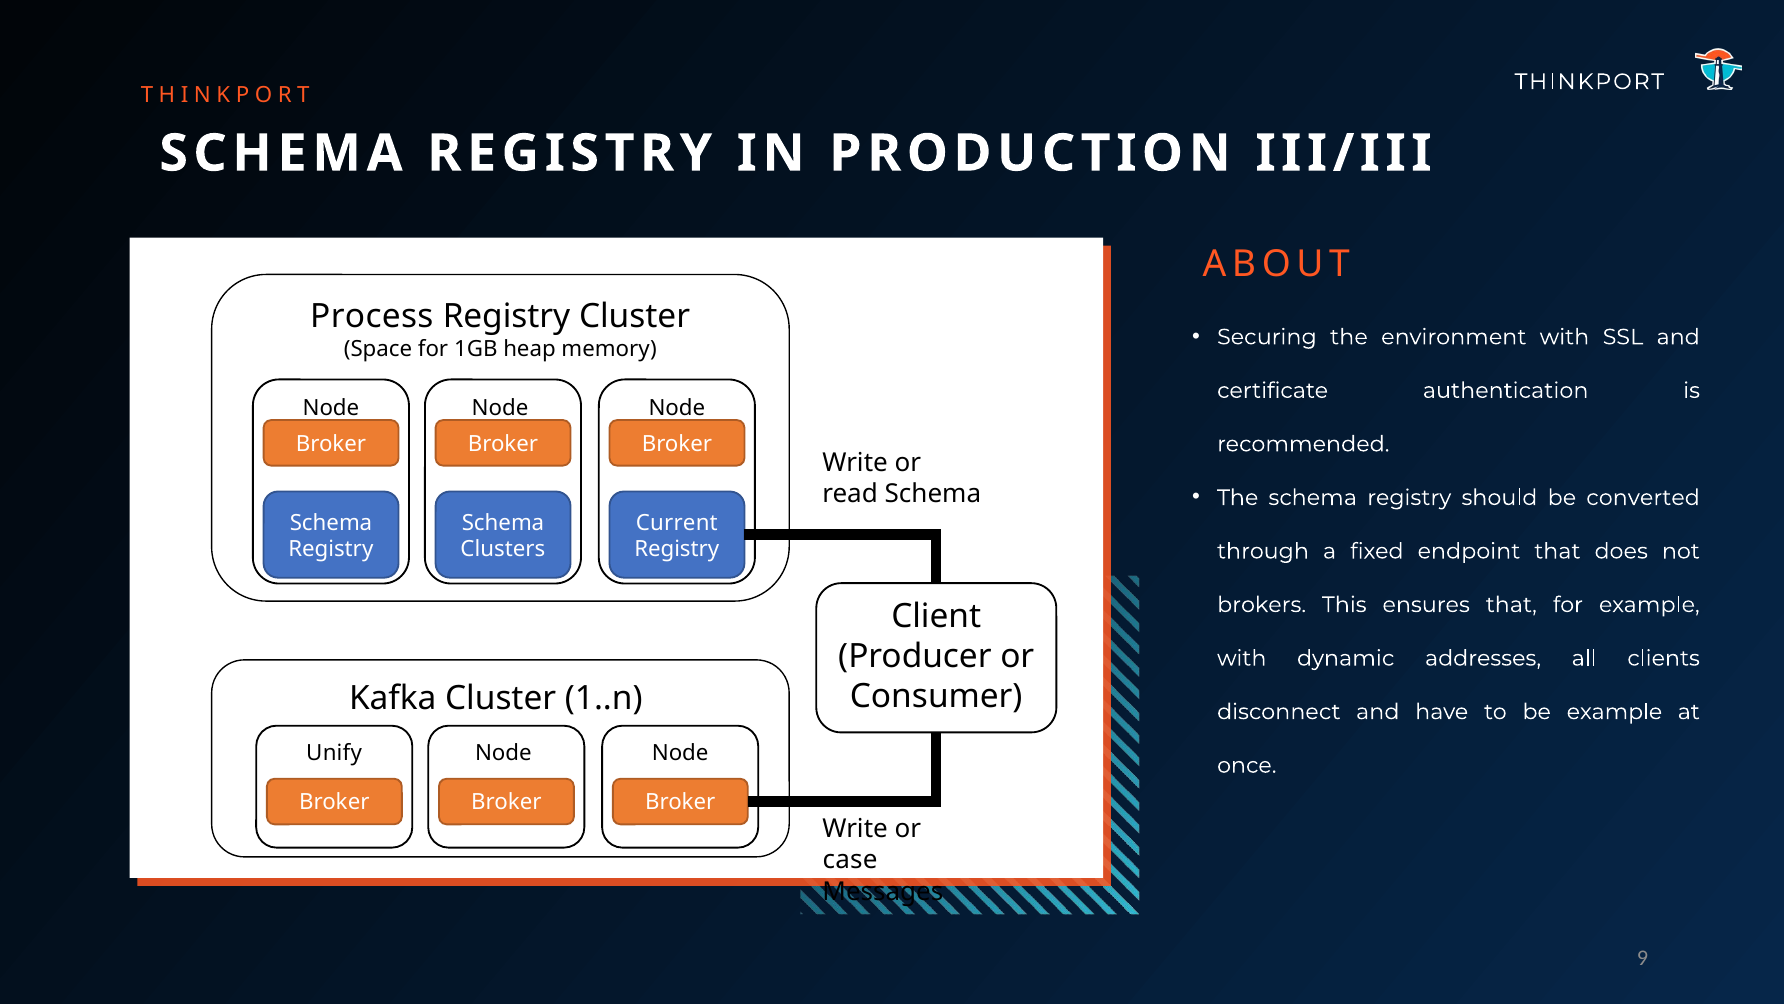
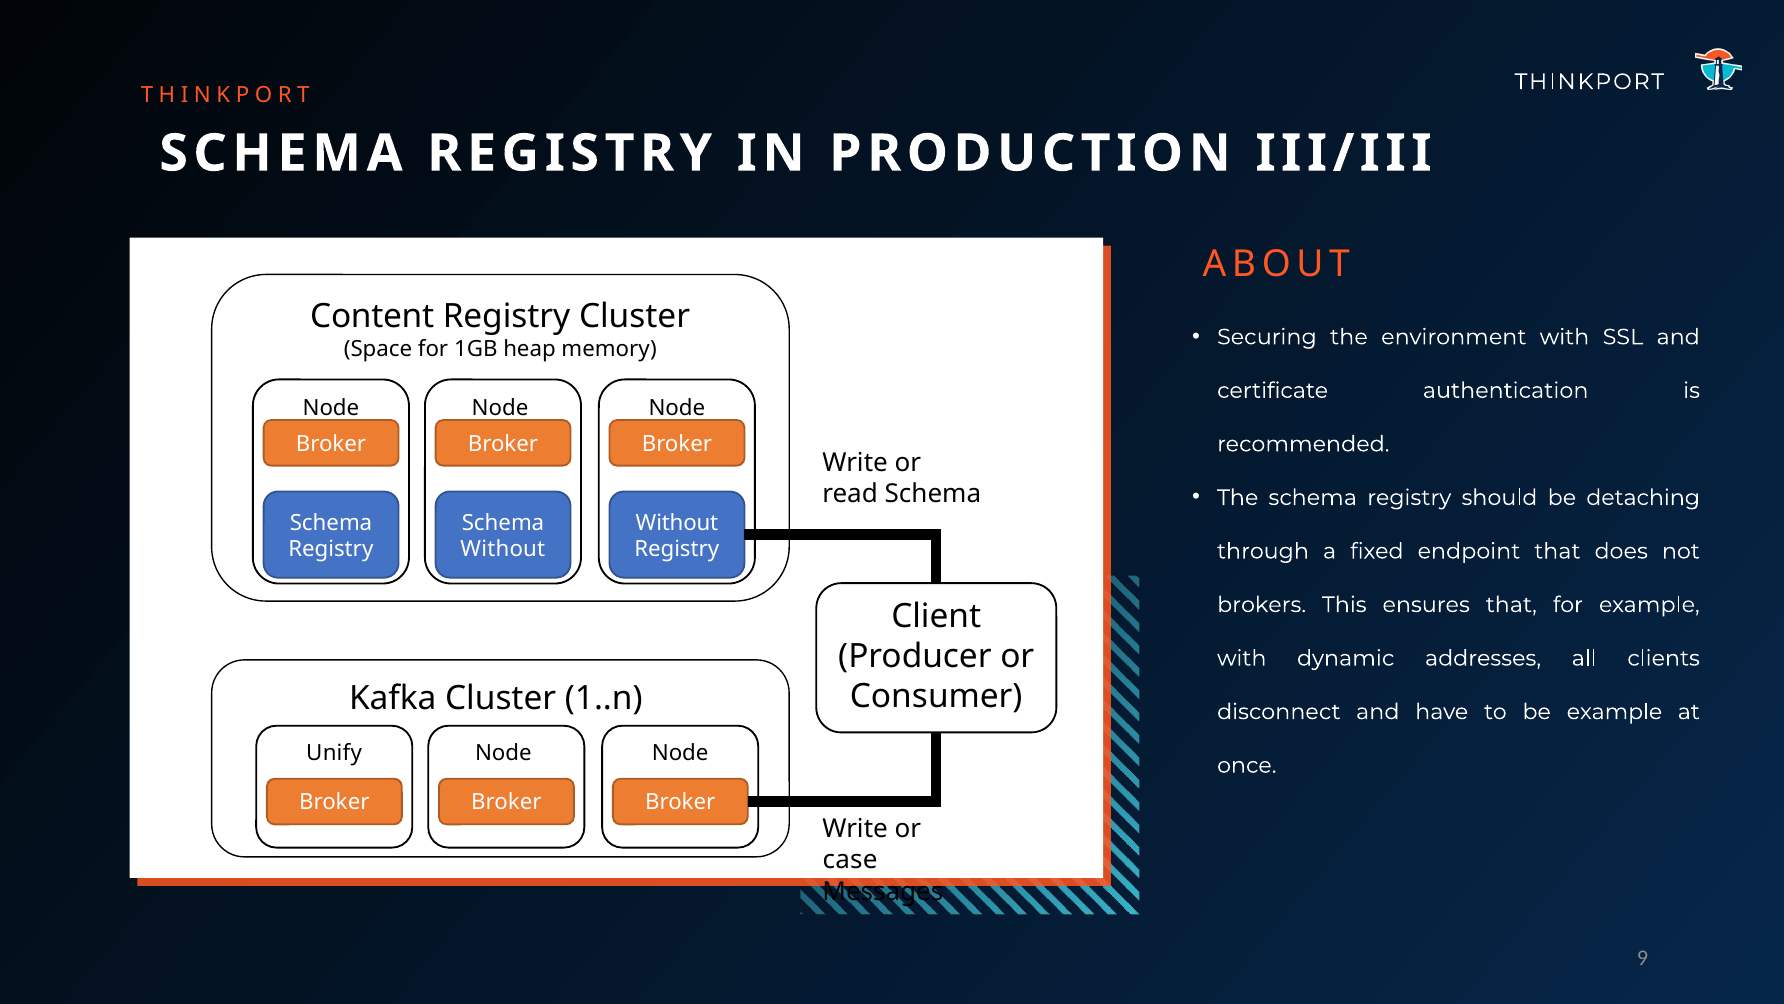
Process: Process -> Content (372, 316)
converted: converted -> detaching (1643, 497)
Current: Current -> Without (677, 522)
Clusters: Clusters -> Without (503, 549)
